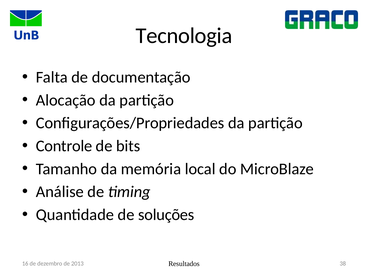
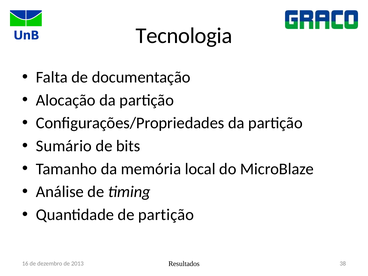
Controle: Controle -> Sumário (64, 146)
de soluções: soluções -> partição (166, 215)
